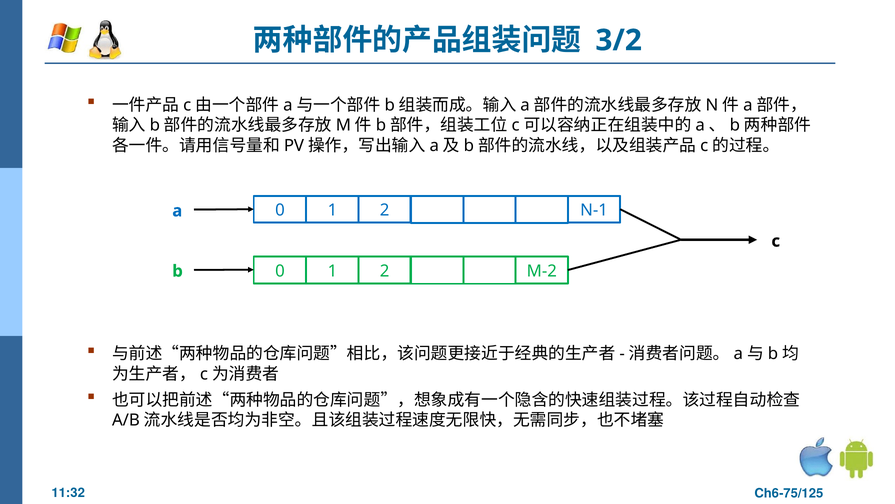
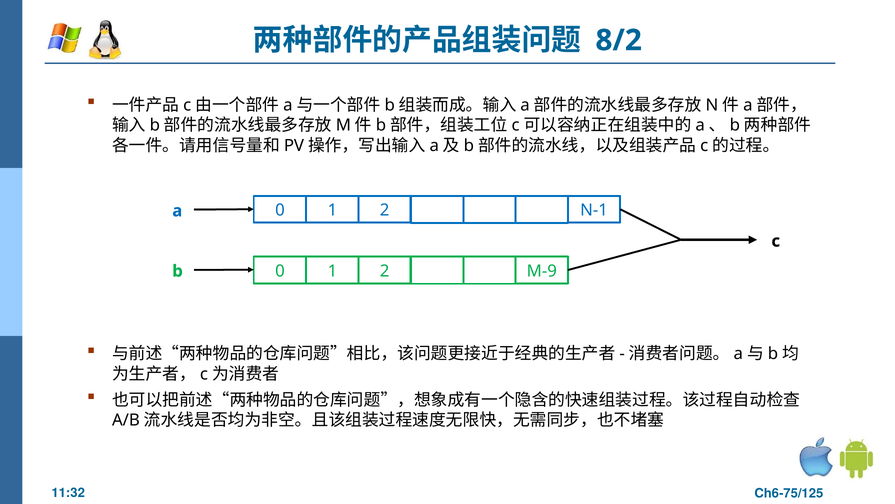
3/2: 3/2 -> 8/2 (619, 40)
M-2: M-2 -> M-9 (542, 271)
